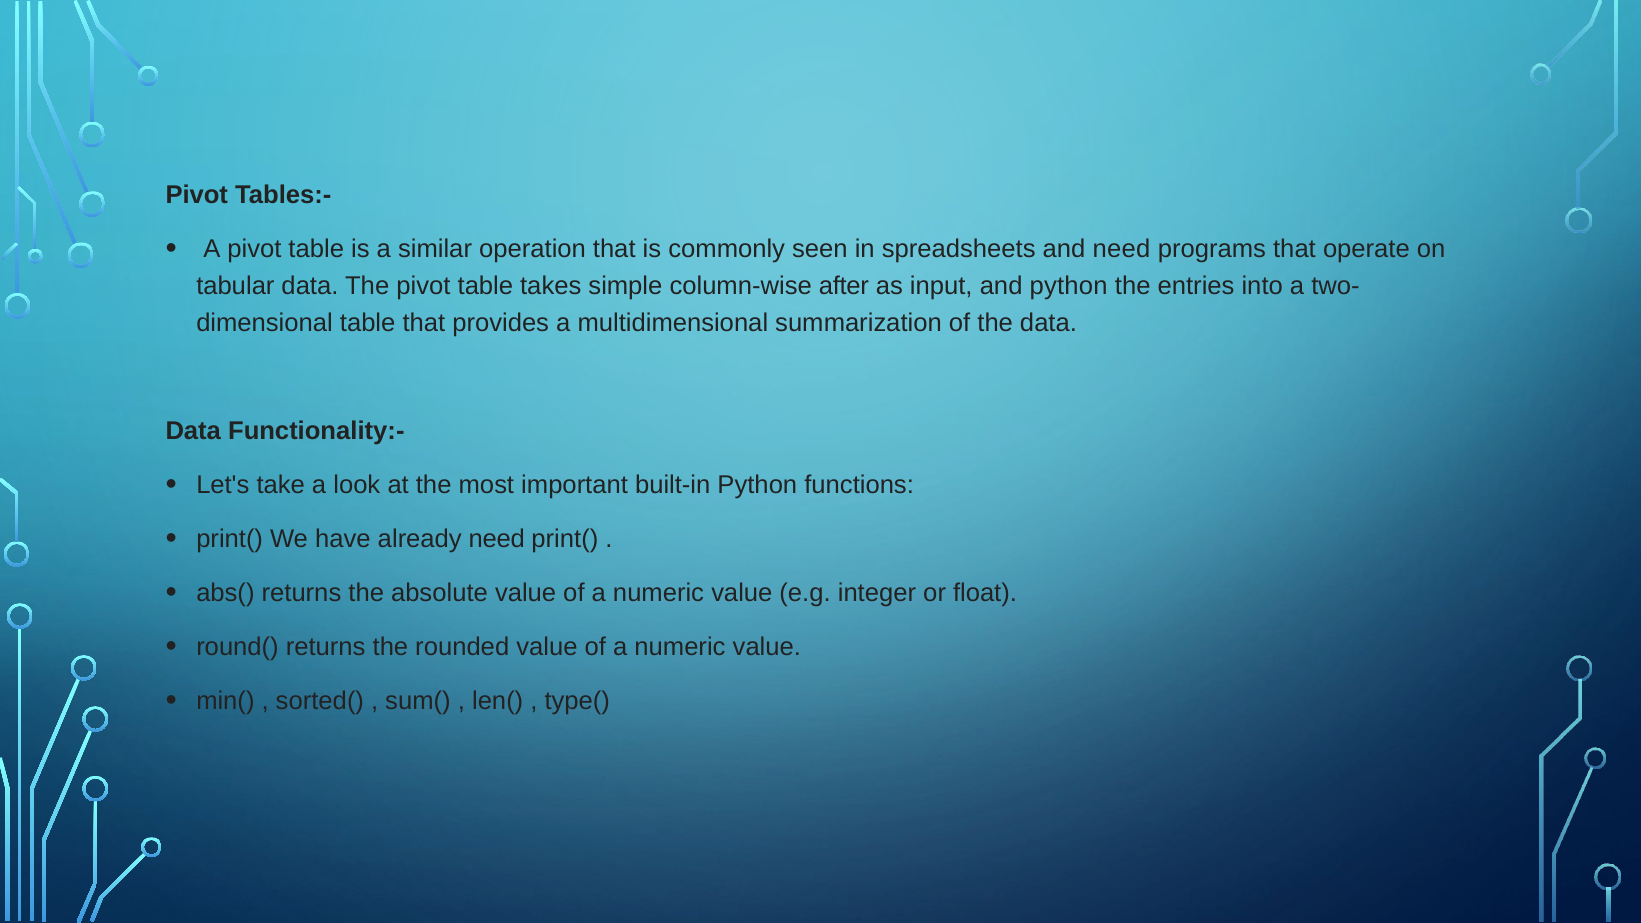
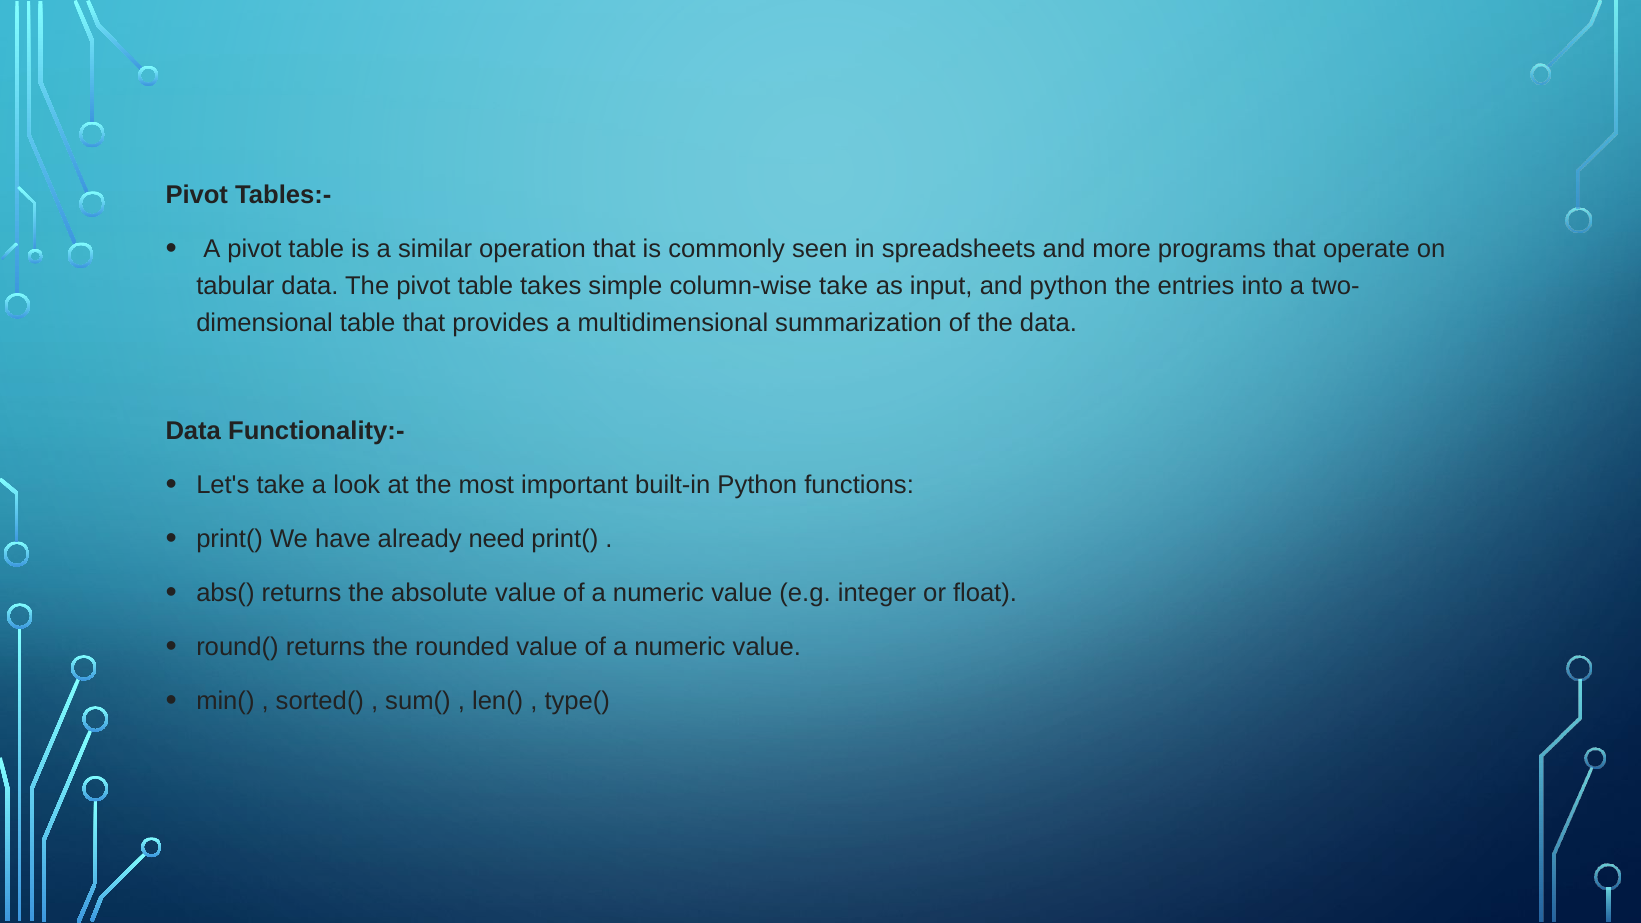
and need: need -> more (1122, 249)
column-wise after: after -> take (844, 286)
